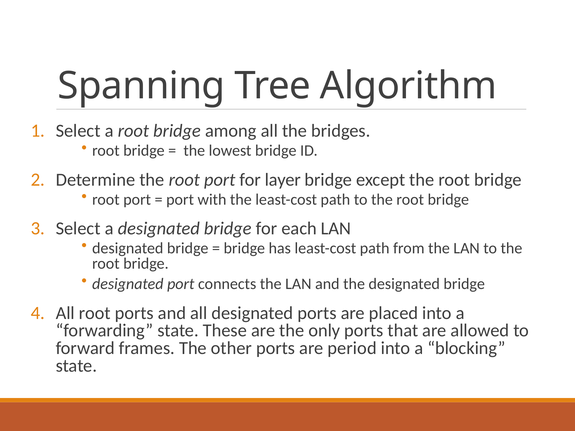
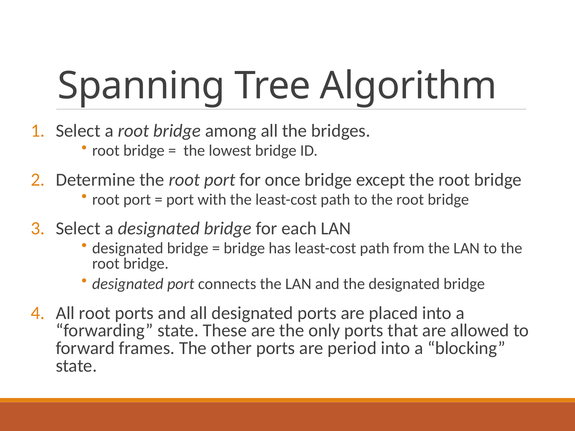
layer: layer -> once (283, 180)
